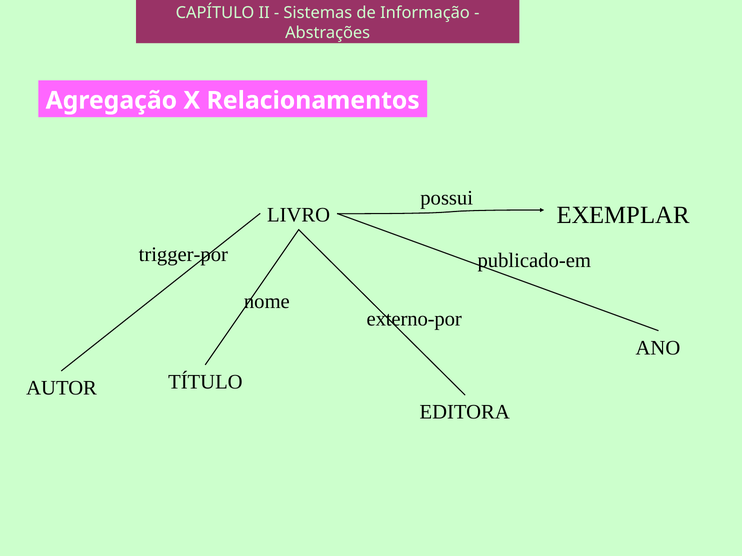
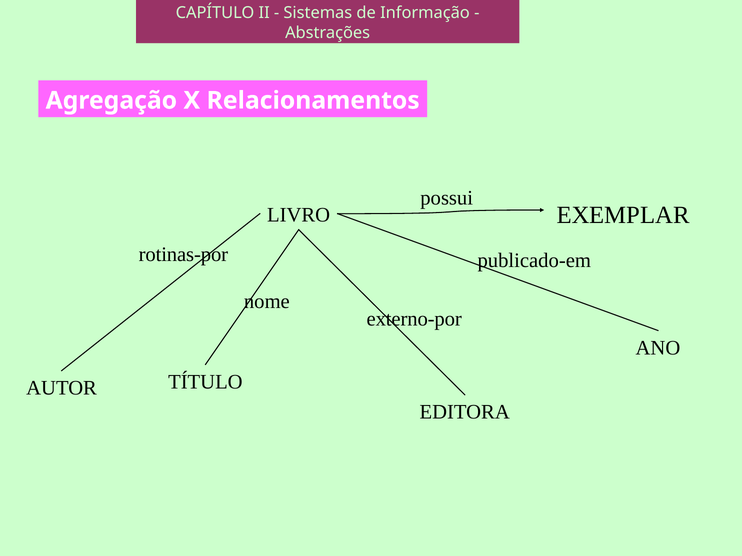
trigger-por: trigger-por -> rotinas-por (183, 255)
